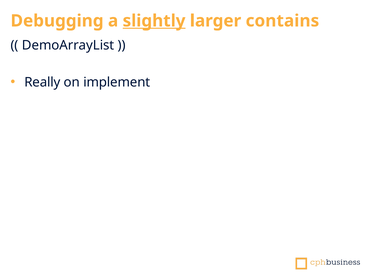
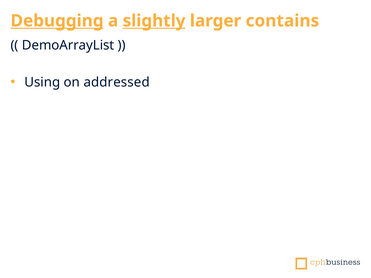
Debugging underline: none -> present (57, 21)
Really: Really -> Using (42, 82)
implement: implement -> addressed (117, 82)
